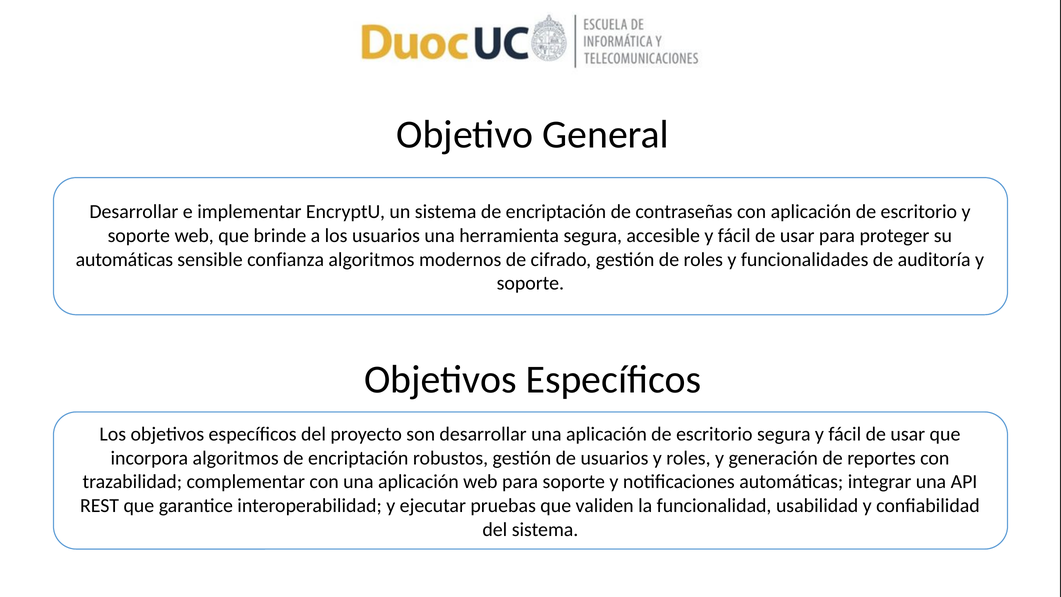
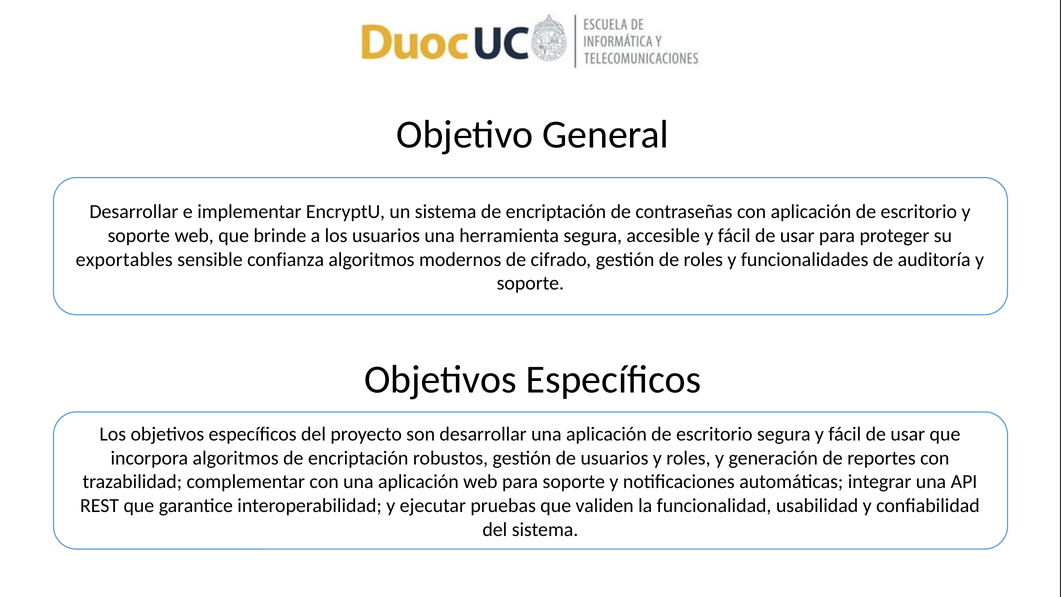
automáticas: automáticas -> exportables (124, 259)
